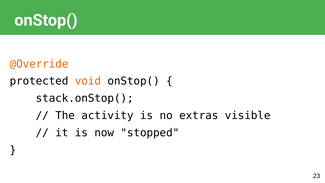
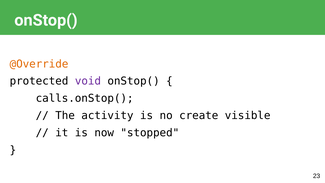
void colour: orange -> purple (88, 81)
stack.onStop(: stack.onStop( -> calls.onStop( (85, 98)
extras: extras -> create (199, 115)
